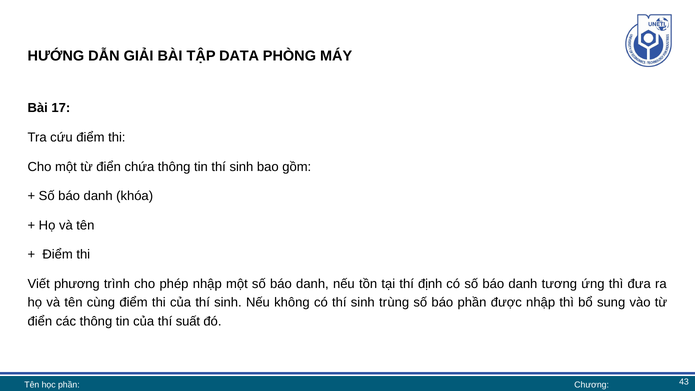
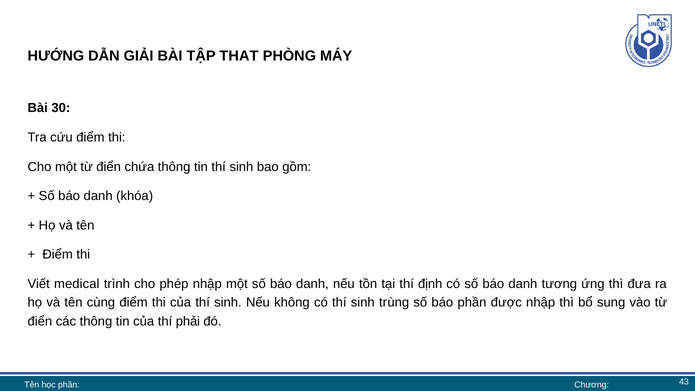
DATA: DATA -> THAT (239, 56)
17: 17 -> 30 (61, 108)
phương: phương -> medical (77, 284)
suất: suất -> phải (188, 321)
